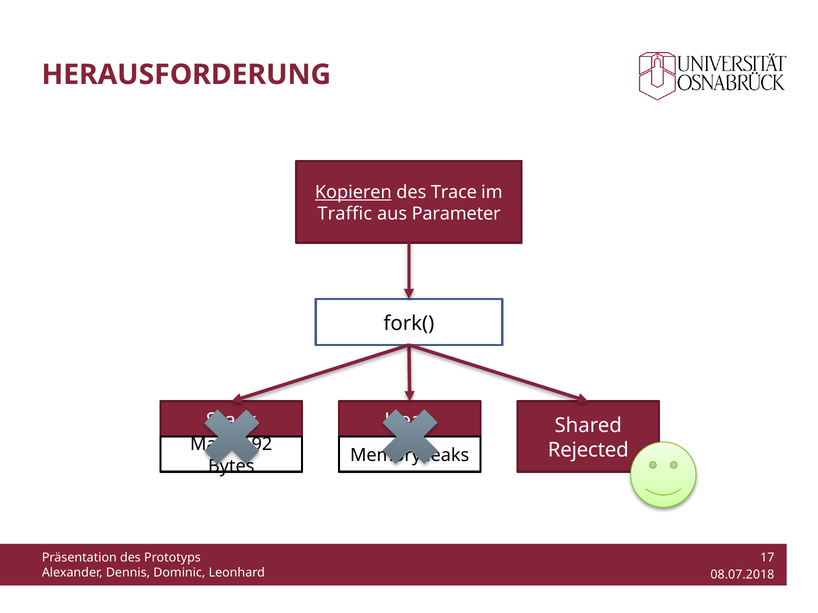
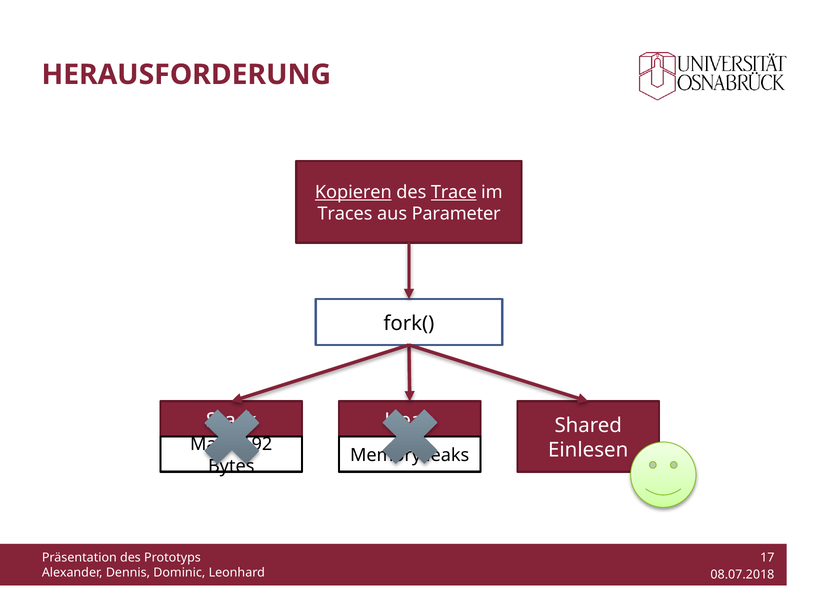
Trace underline: none -> present (454, 192)
Traffic: Traffic -> Traces (345, 214)
Rejected: Rejected -> Einlesen (588, 451)
